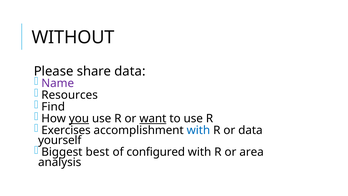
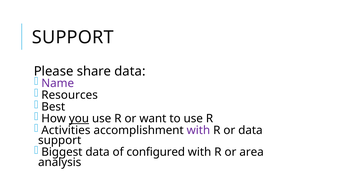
WITHOUT: WITHOUT -> SUPPORT (73, 37)
Find: Find -> Best (53, 107)
want underline: present -> none (153, 118)
Exercises: Exercises -> Activities (66, 130)
with colour: blue -> purple (198, 130)
yourself: yourself -> support (60, 140)
Biggest best: best -> data (98, 152)
